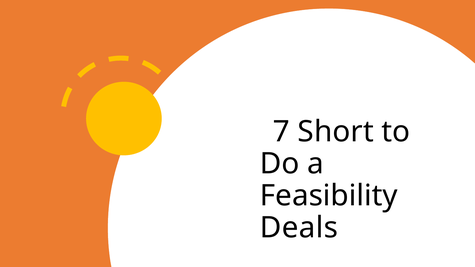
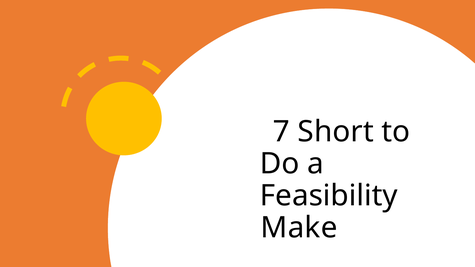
Deals: Deals -> Make (299, 228)
